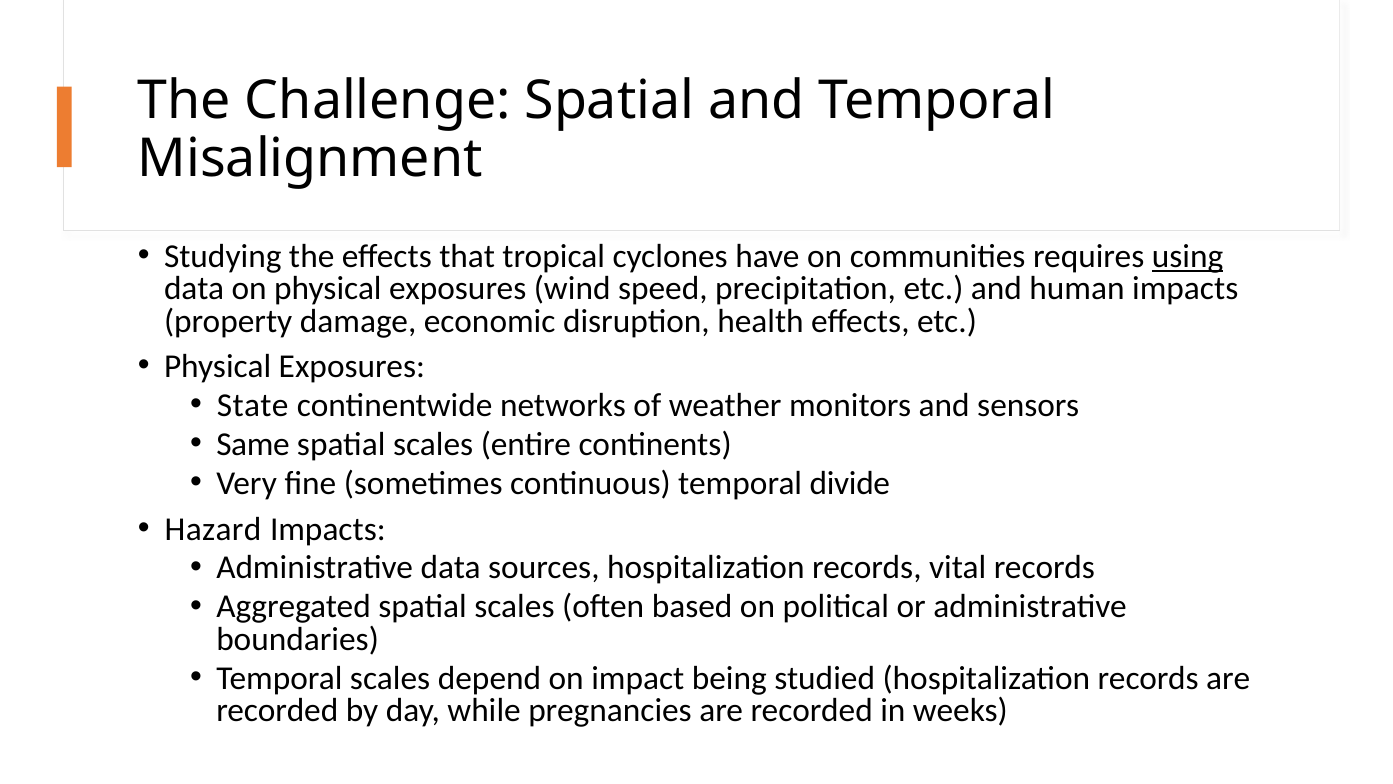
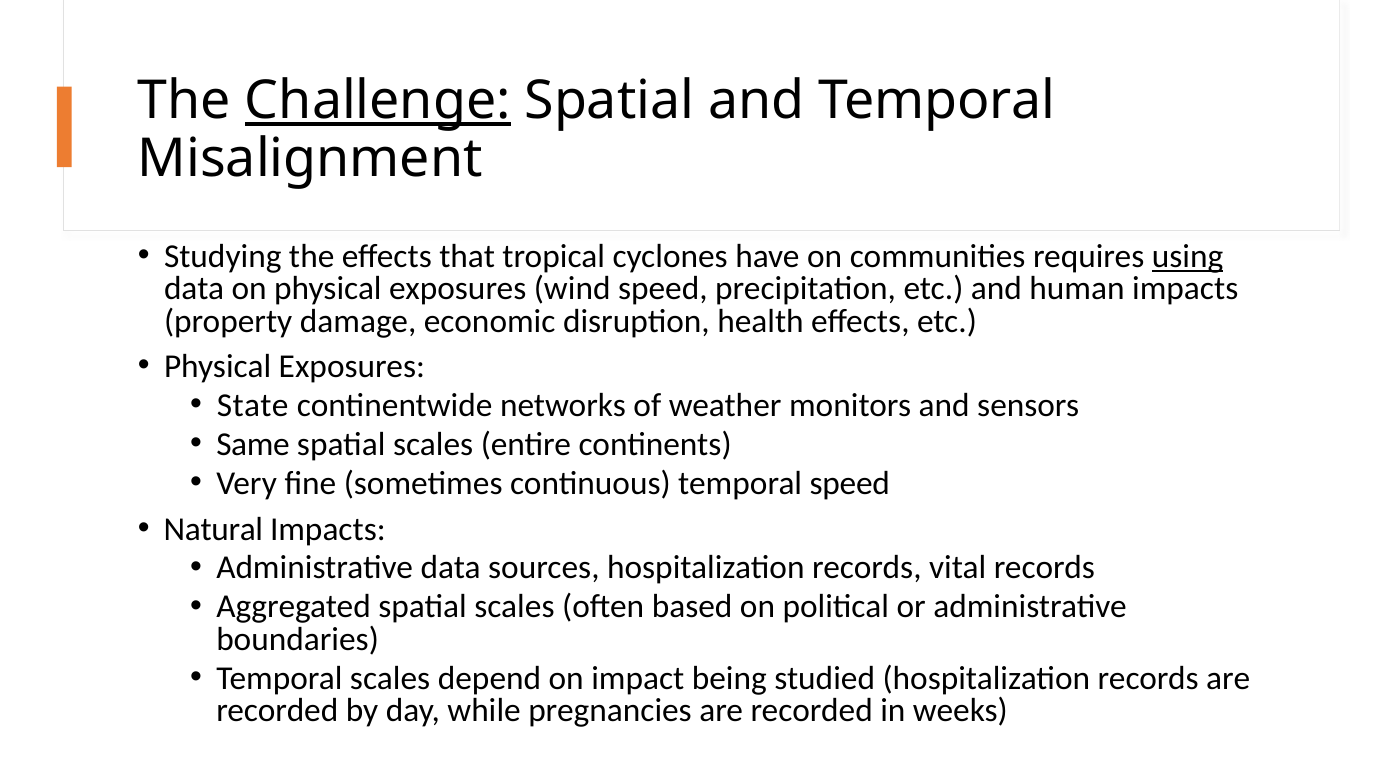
Challenge underline: none -> present (378, 101)
temporal divide: divide -> speed (850, 483)
Hazard: Hazard -> Natural (213, 529)
